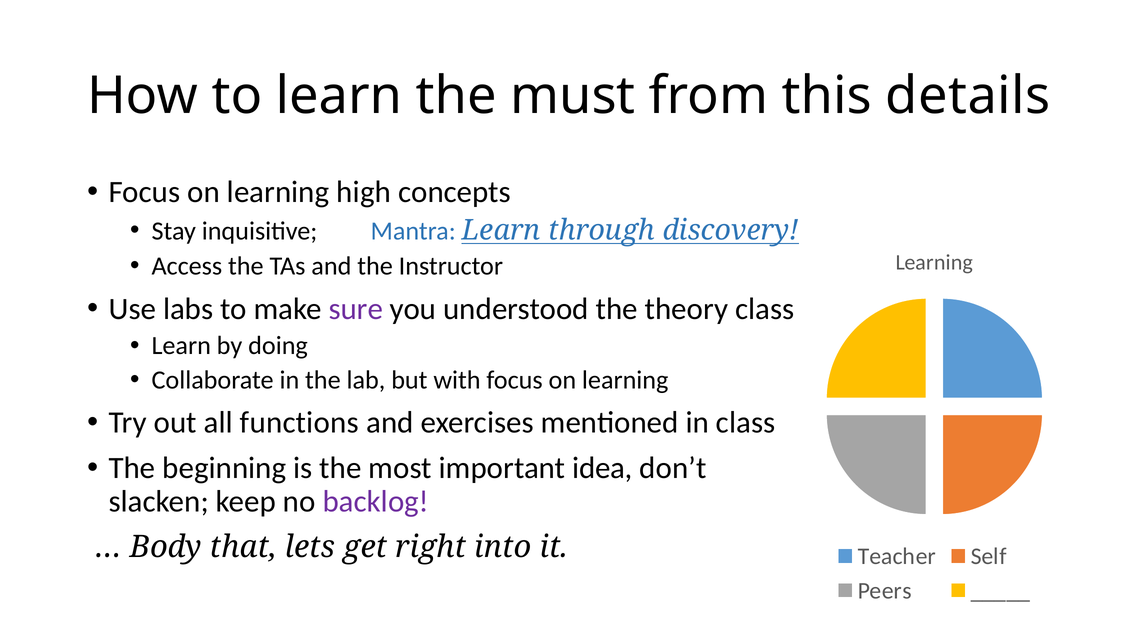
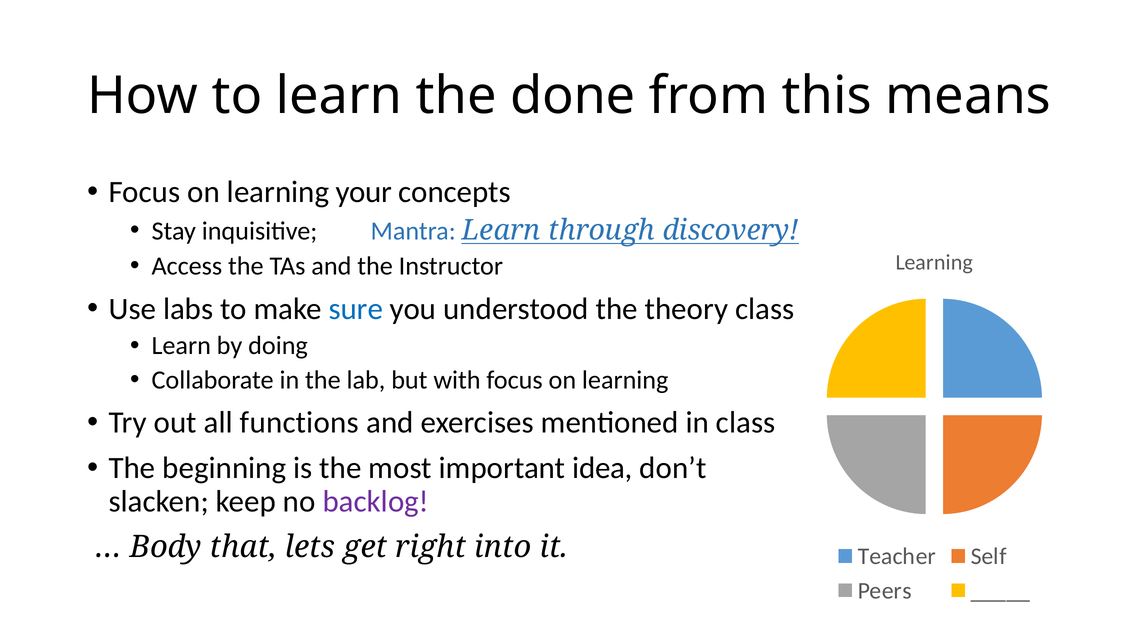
must: must -> done (573, 96)
details: details -> means (968, 96)
high: high -> your (364, 192)
sure colour: purple -> blue (356, 309)
